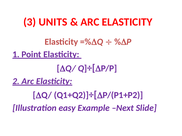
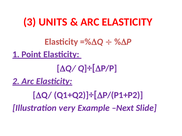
easy: easy -> very (67, 108)
